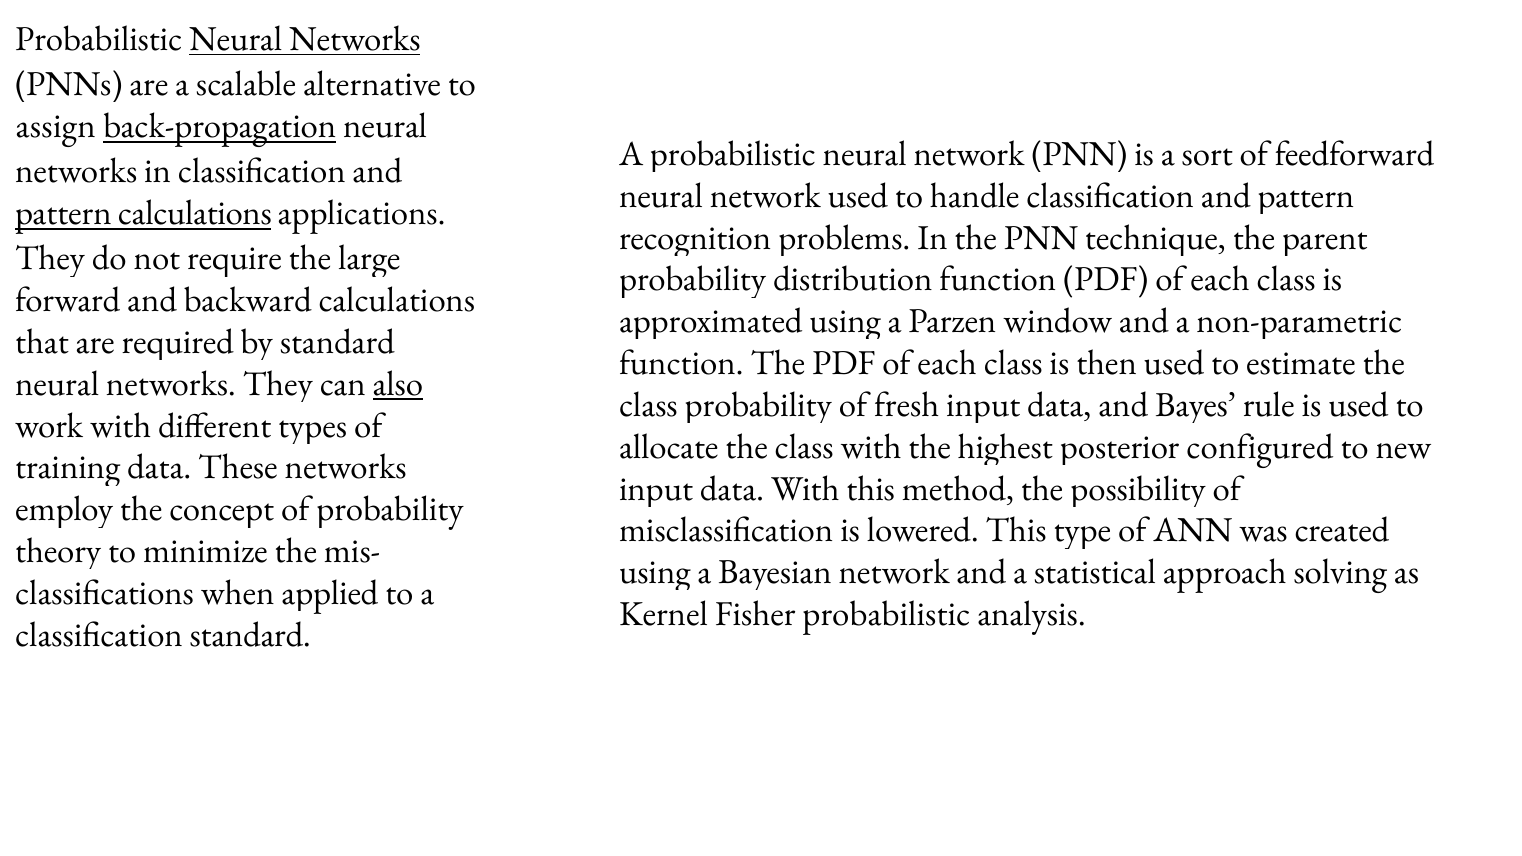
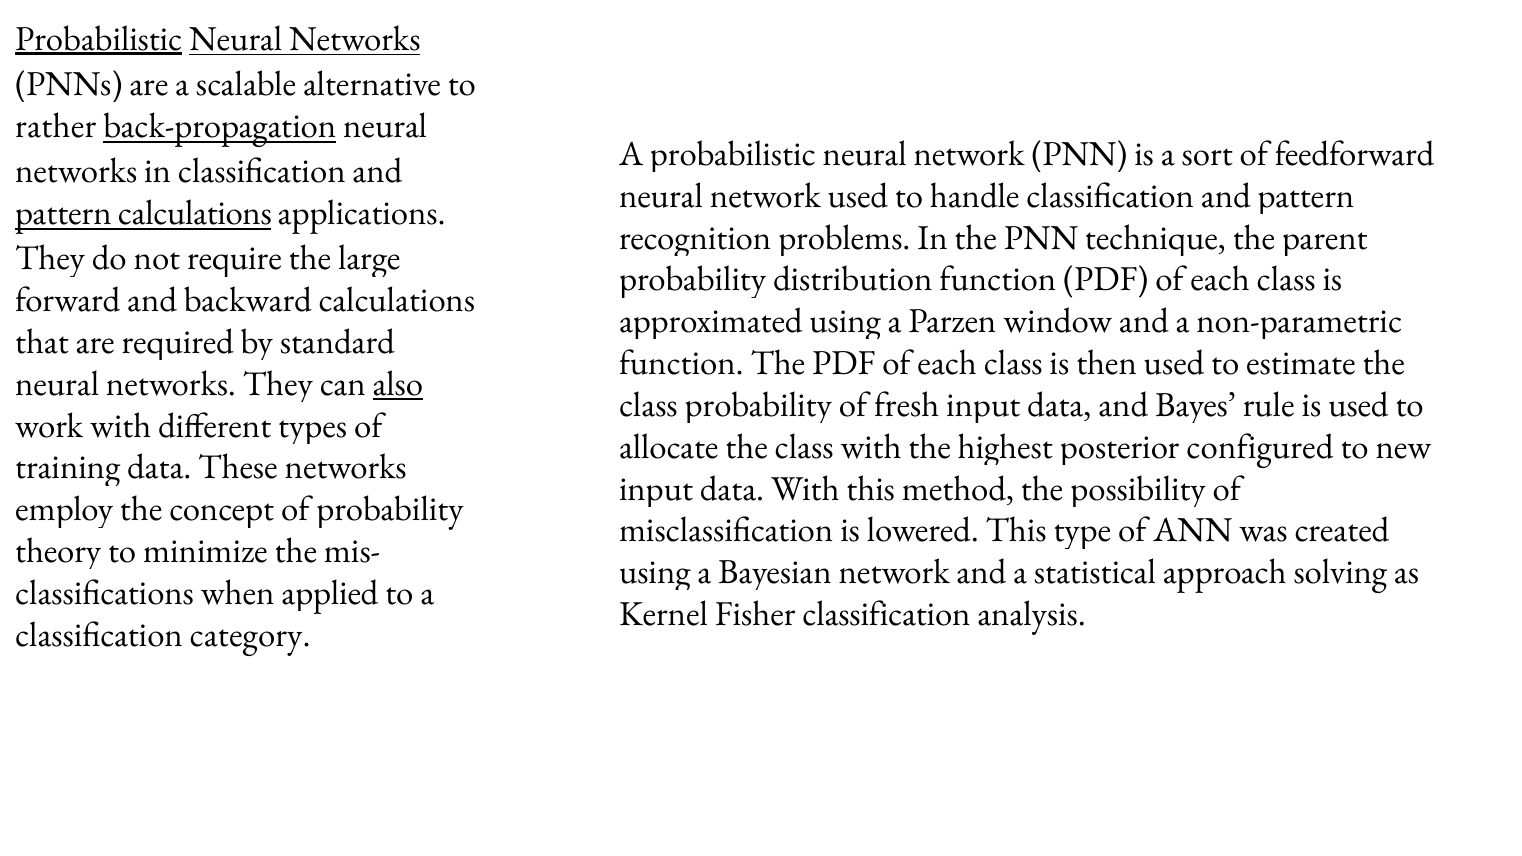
Probabilistic underline: none -> present (99, 39)
assign: assign -> rather (56, 126)
Fisher probabilistic: probabilistic -> classification (886, 614)
classification standard: standard -> category (250, 635)
